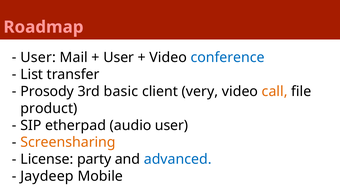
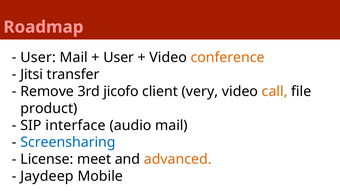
conference colour: blue -> orange (228, 58)
List: List -> Jitsi (32, 75)
Prosody: Prosody -> Remove (47, 92)
basic: basic -> jicofo (121, 92)
etherpad: etherpad -> interface (76, 126)
audio user: user -> mail (171, 126)
Screensharing colour: orange -> blue (68, 143)
party: party -> meet (94, 160)
advanced colour: blue -> orange (178, 160)
